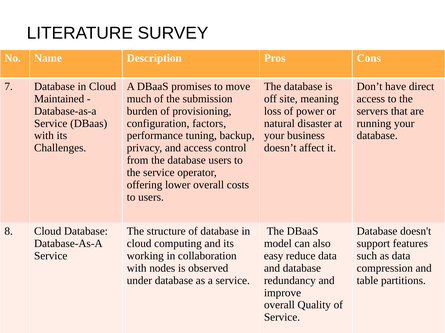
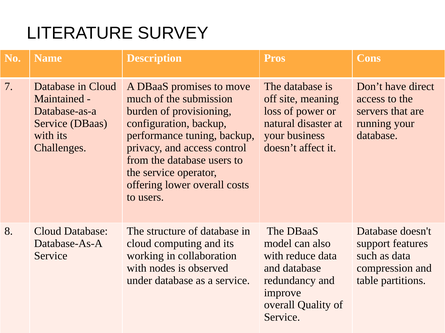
configuration factors: factors -> backup (209, 124)
easy: easy -> with (274, 256)
